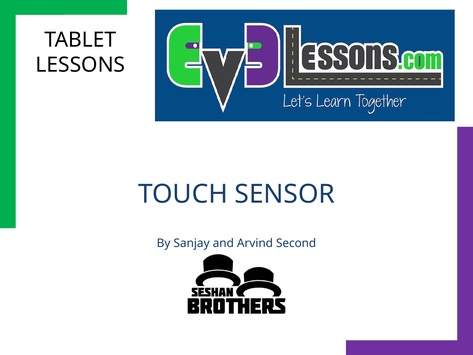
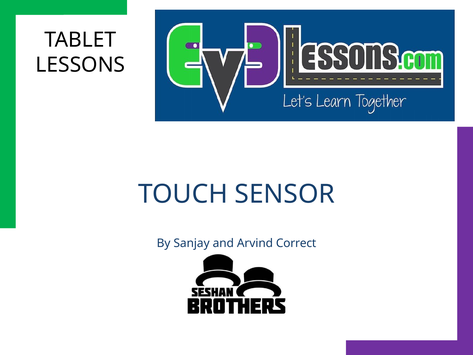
Second: Second -> Correct (296, 243)
